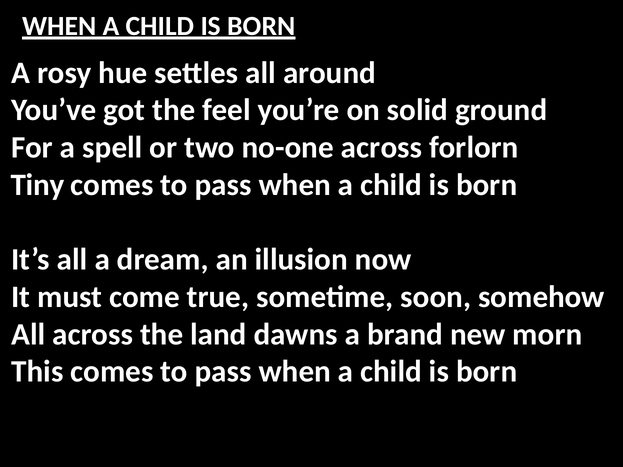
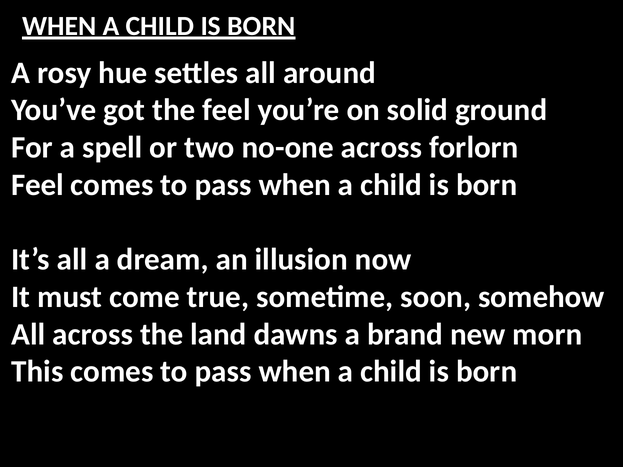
Tiny: Tiny -> Feel (38, 185)
